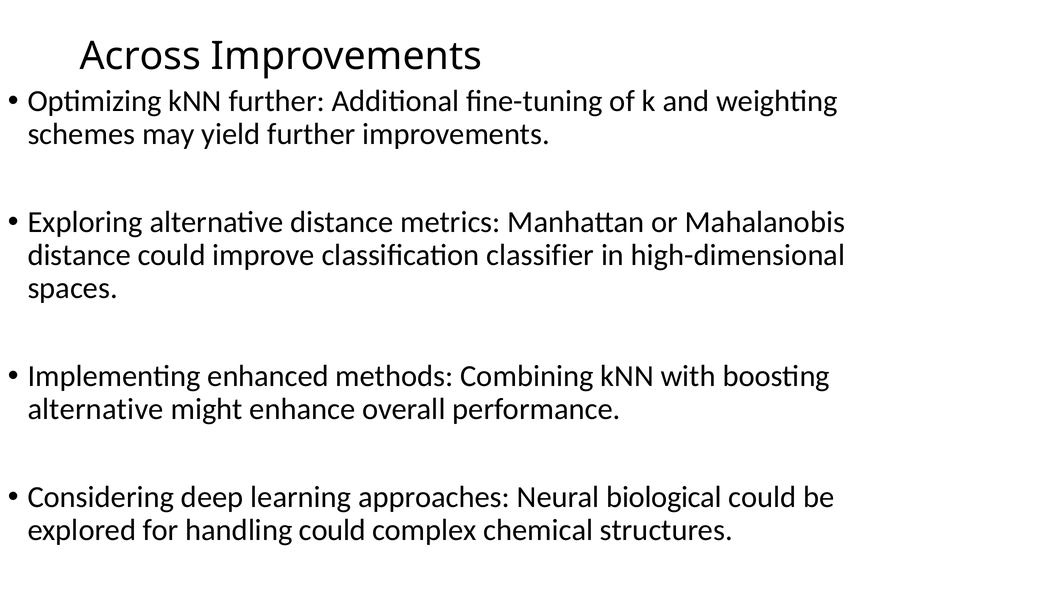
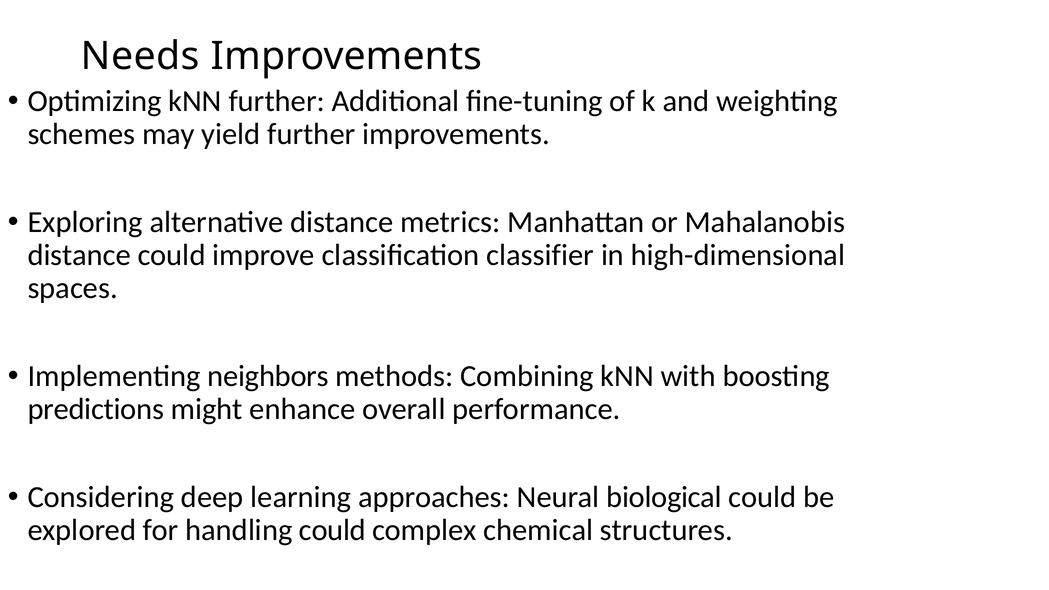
Across: Across -> Needs (140, 56)
enhanced: enhanced -> neighbors (268, 376)
alternative: alternative -> predictions (96, 409)
